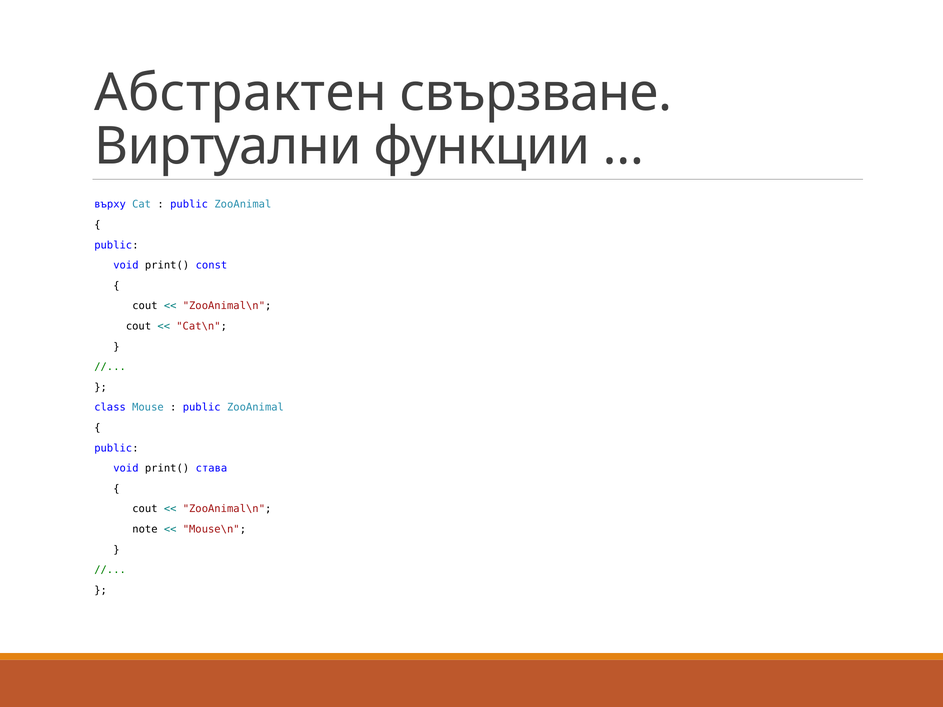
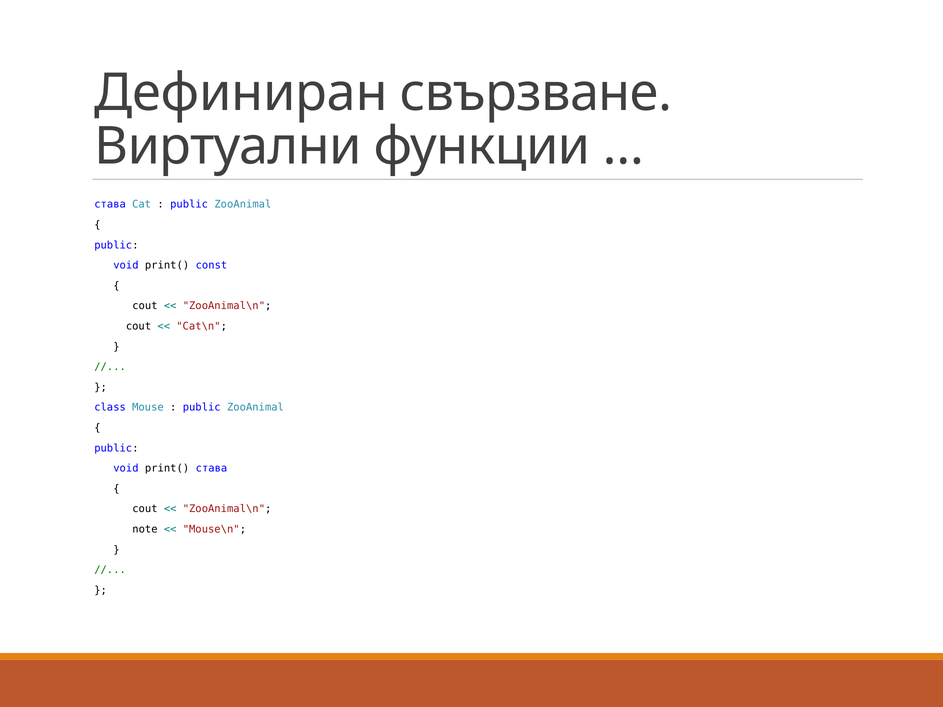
Абстрактен: Абстрактен -> Дефиниран (241, 93)
върху: върху -> става (110, 205)
